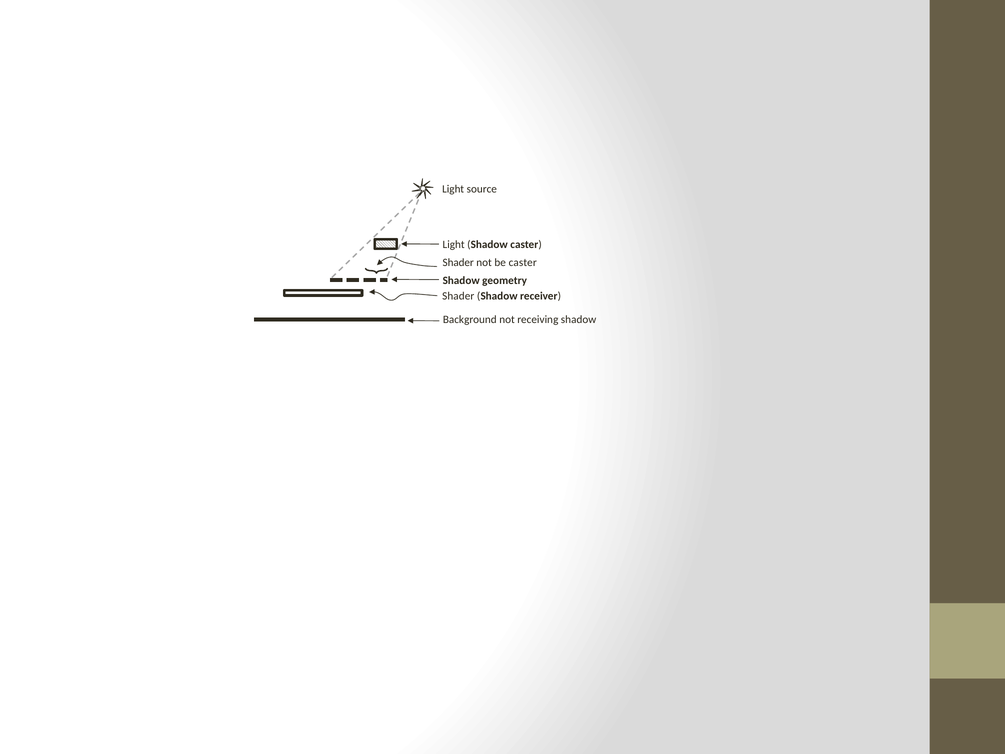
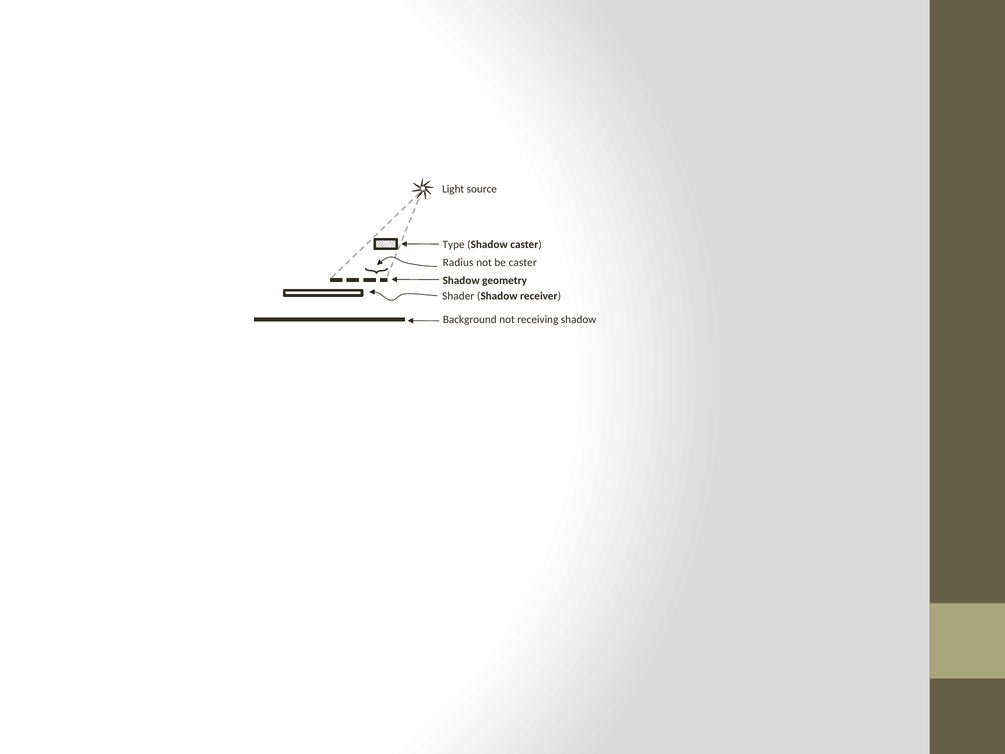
Light: Light -> Type (454, 245)
Shader: Shader -> Radius (458, 262)
